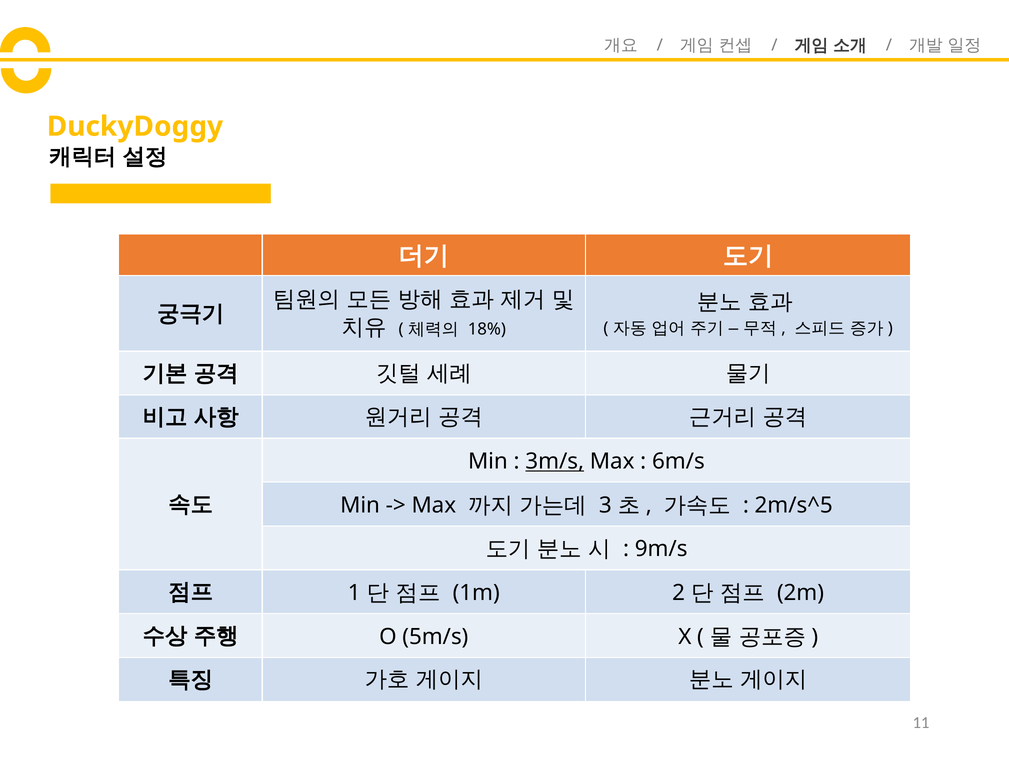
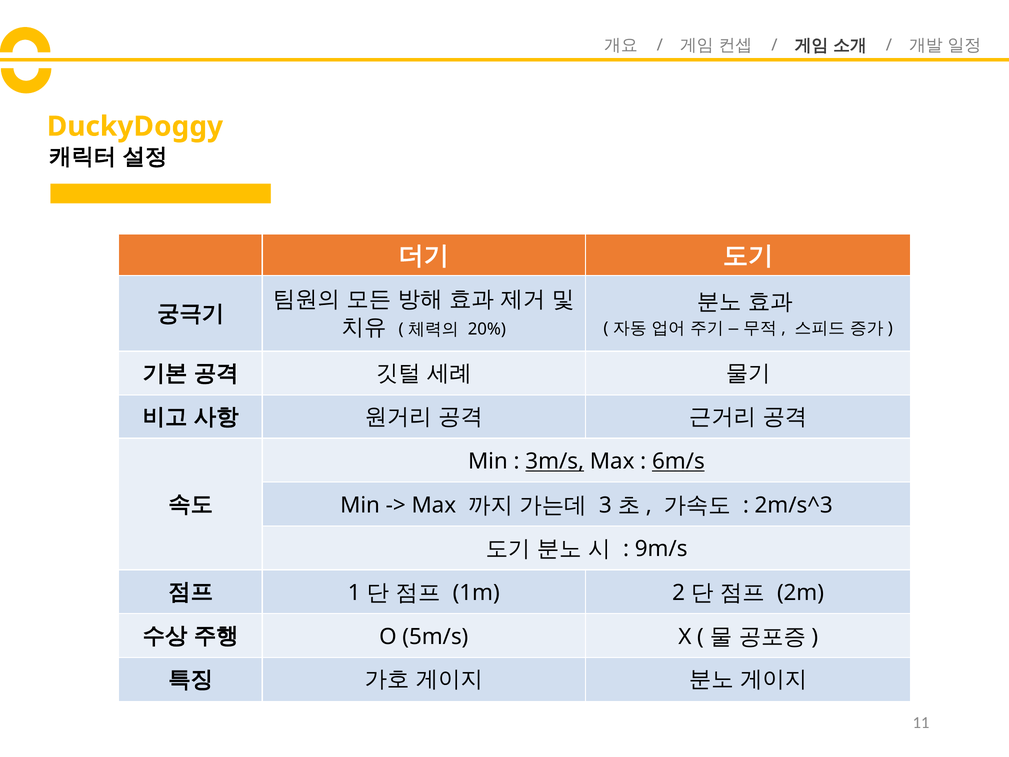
18%: 18% -> 20% (487, 329)
6m/s underline: none -> present (678, 461)
2m/s^5: 2m/s^5 -> 2m/s^3 (794, 505)
